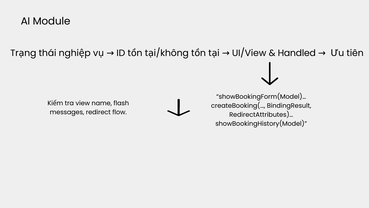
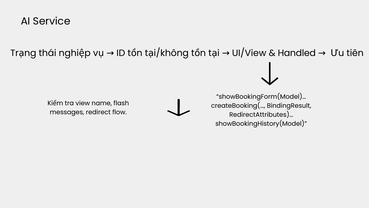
Module: Module -> Service (52, 21)
